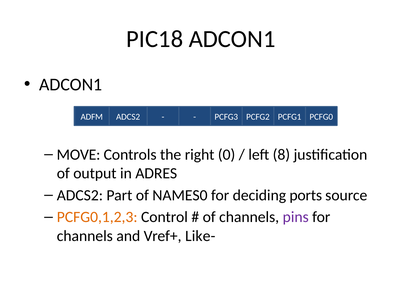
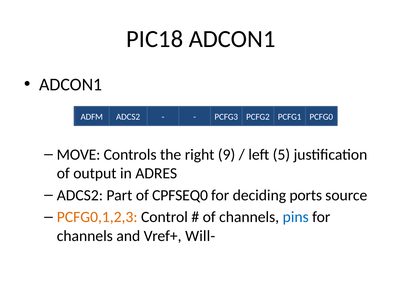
0: 0 -> 9 (227, 154)
8: 8 -> 5 (281, 154)
NAMES0: NAMES0 -> CPFSEQ0 (180, 195)
pins colour: purple -> blue (296, 217)
Like-: Like- -> Will- (200, 235)
